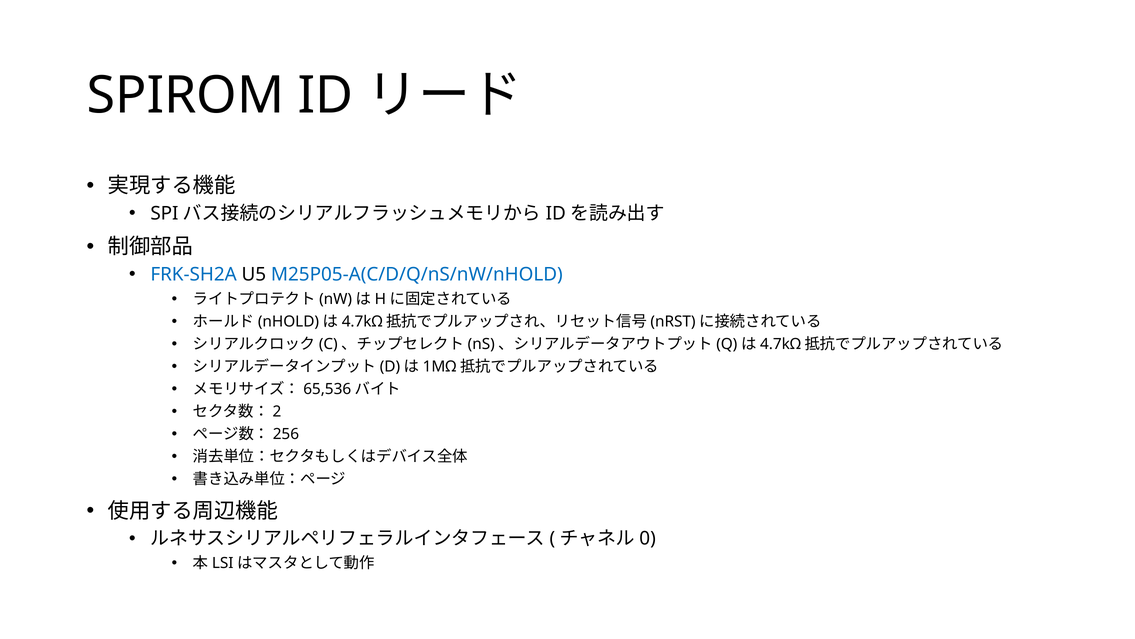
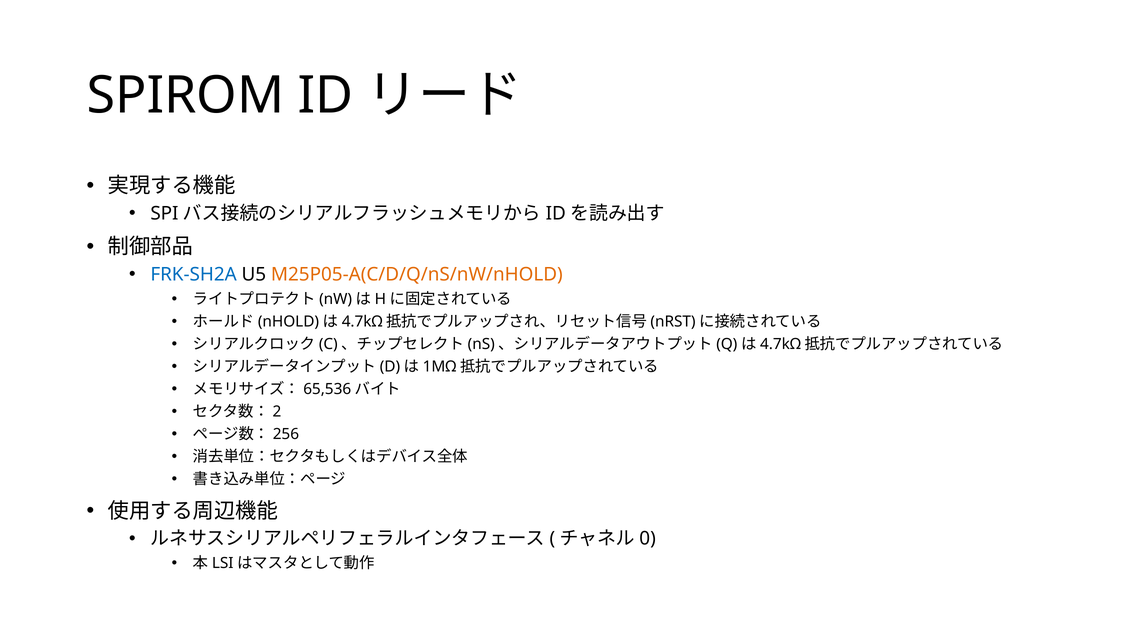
M25P05-A(C/D/Q/nS/nW/nHOLD colour: blue -> orange (417, 274)
